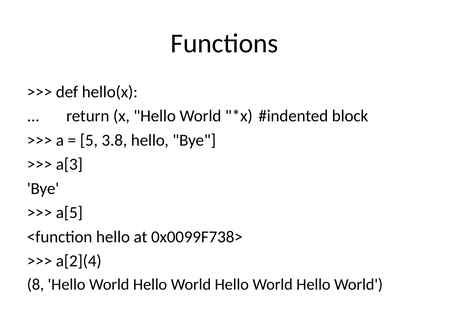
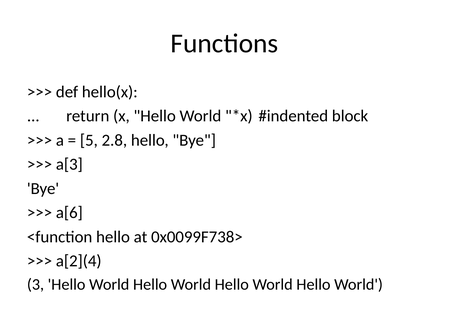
3.8: 3.8 -> 2.8 (114, 141)
a[5: a[5 -> a[6 (69, 213)
8: 8 -> 3 (36, 285)
